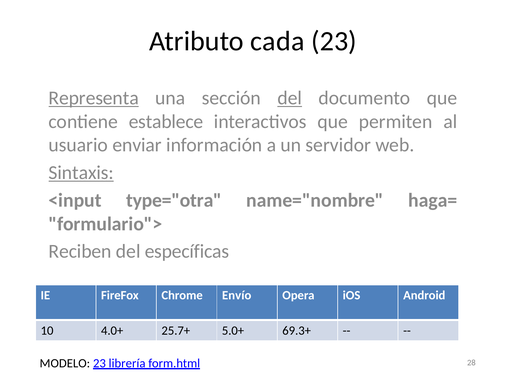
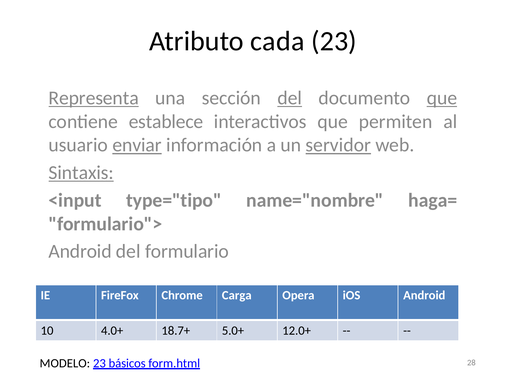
que underline: none -> present (442, 98)
enviar underline: none -> present (137, 145)
servidor underline: none -> present (338, 145)
type="otra: type="otra -> type="tipo (174, 200)
Reciben: Reciben -> Android (80, 251)
específicas: específicas -> formulario (187, 251)
Envío: Envío -> Carga (237, 295)
25.7+: 25.7+ -> 18.7+ (176, 330)
69.3+: 69.3+ -> 12.0+ (297, 330)
librería: librería -> básicos (127, 363)
